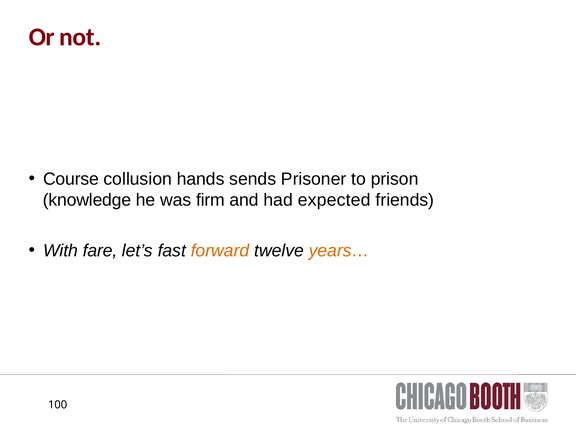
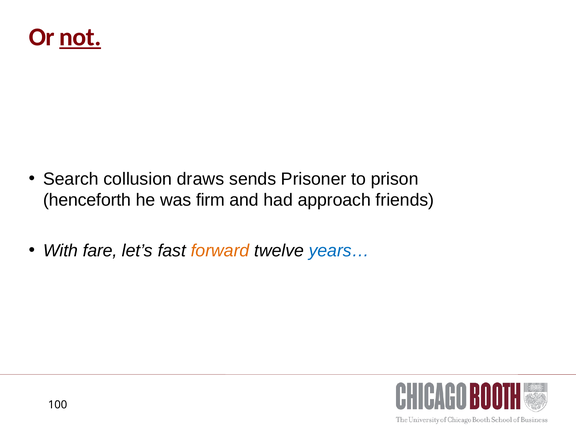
not underline: none -> present (80, 37)
Course: Course -> Search (71, 179)
hands: hands -> draws (201, 179)
knowledge: knowledge -> henceforth (87, 200)
expected: expected -> approach (334, 200)
years… colour: orange -> blue (339, 251)
